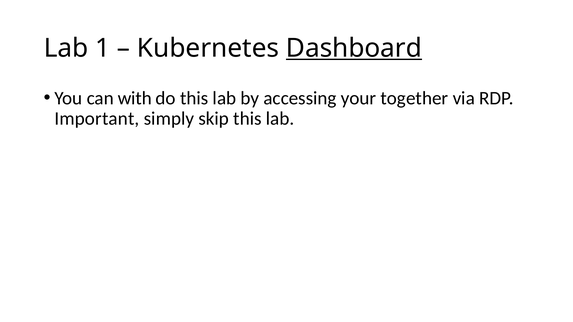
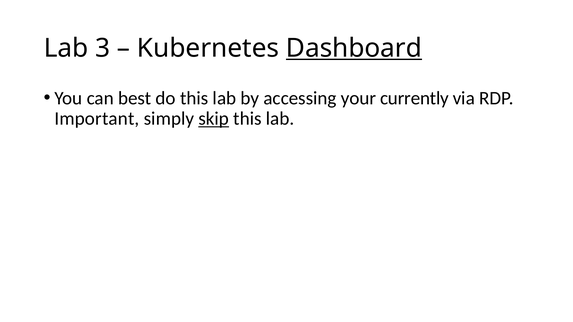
1: 1 -> 3 (103, 48)
with: with -> best (135, 98)
together: together -> currently (414, 98)
skip underline: none -> present (214, 119)
